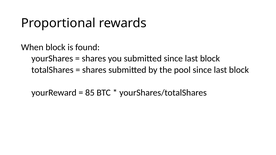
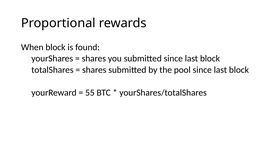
85: 85 -> 55 (90, 93)
